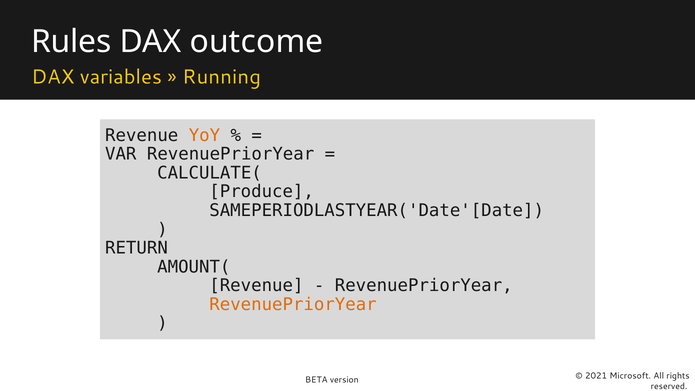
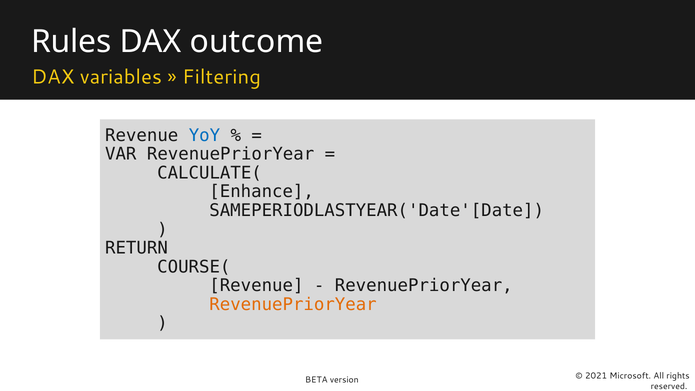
Running: Running -> Filtering (222, 77)
YoY colour: orange -> blue (204, 135)
Produce: Produce -> Enhance (262, 192)
AMOUNT(: AMOUNT( -> COURSE( (194, 267)
